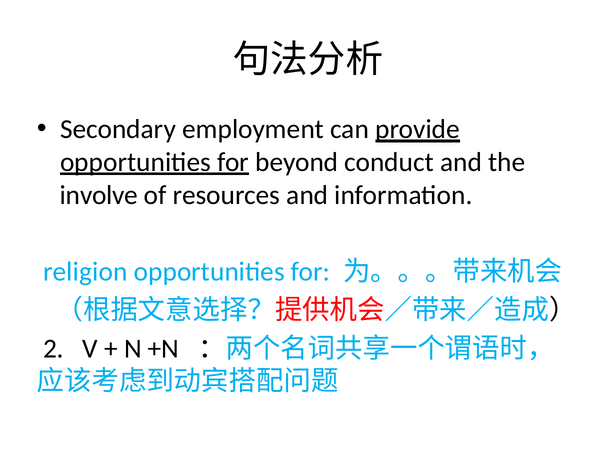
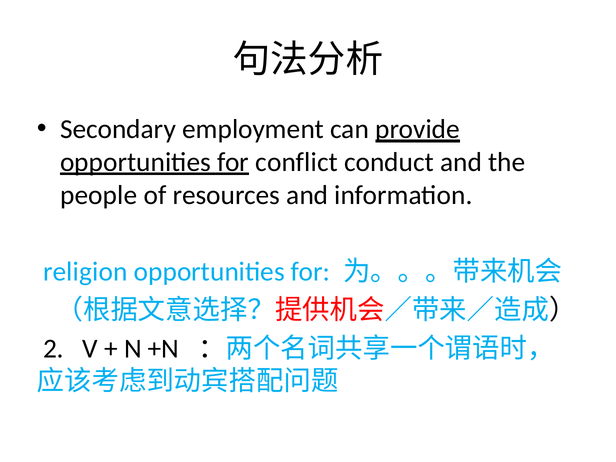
beyond: beyond -> conflict (297, 162)
involve: involve -> people (99, 195)
